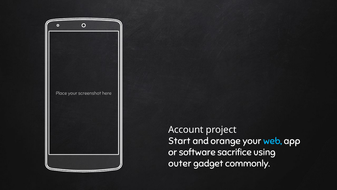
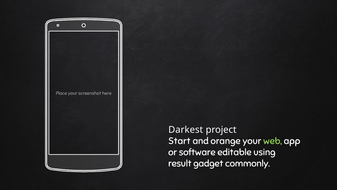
Account: Account -> Darkest (186, 129)
web colour: light blue -> light green (273, 141)
sacrifice: sacrifice -> editable (235, 152)
outer: outer -> result (180, 163)
